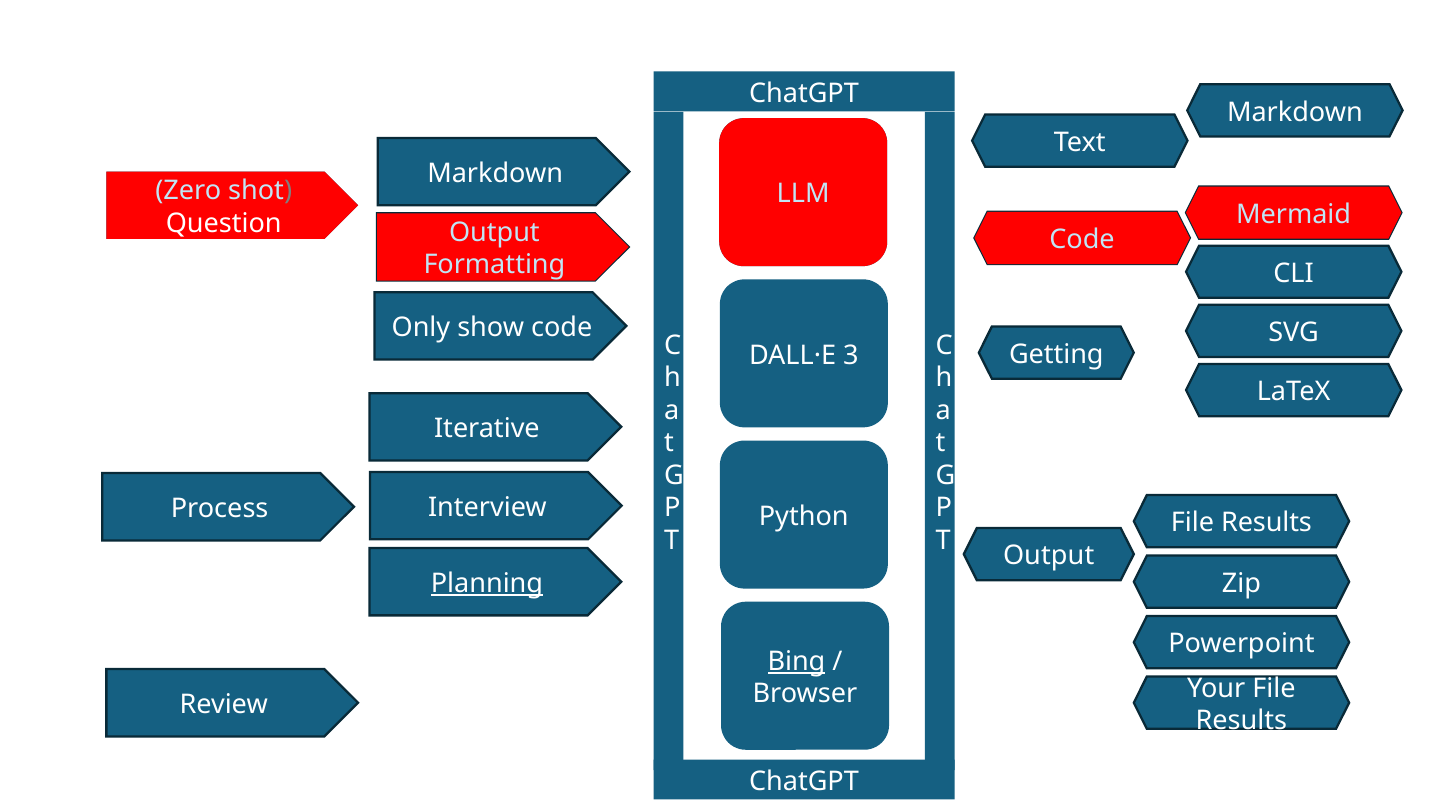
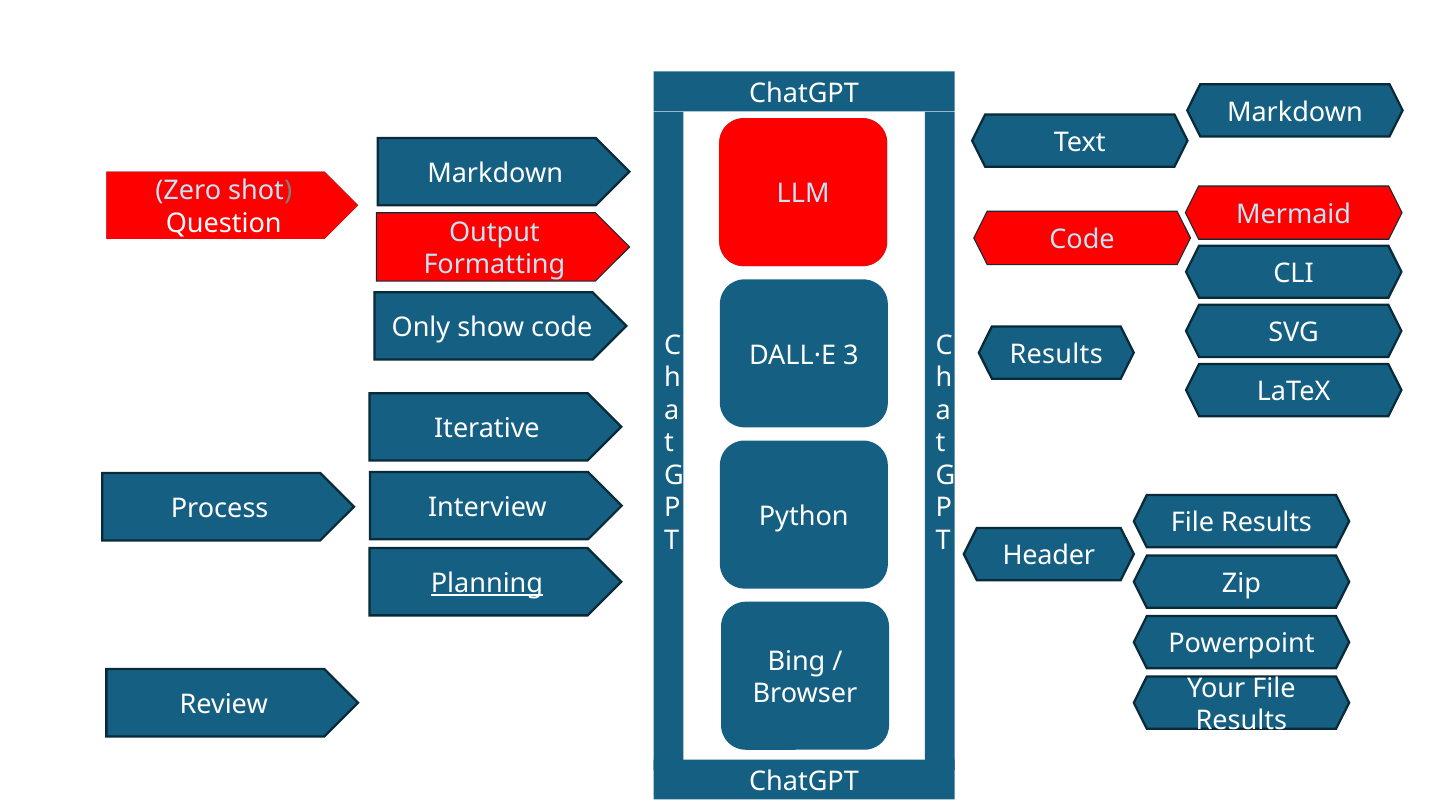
Getting: Getting -> Results (1056, 355)
Output: Output -> Header (1049, 556)
Bing underline: present -> none (796, 662)
